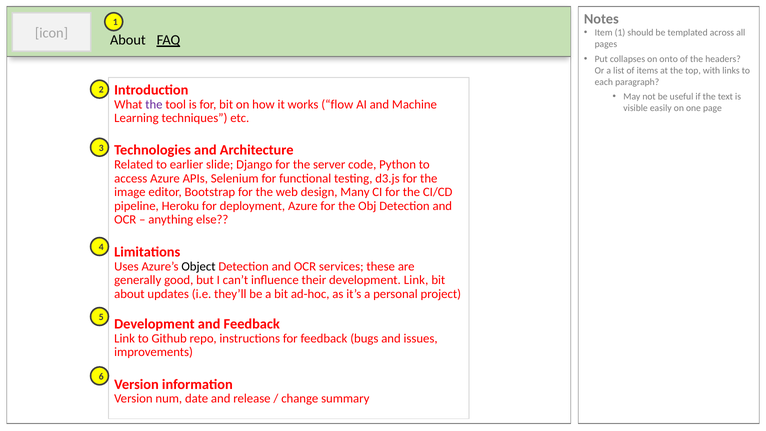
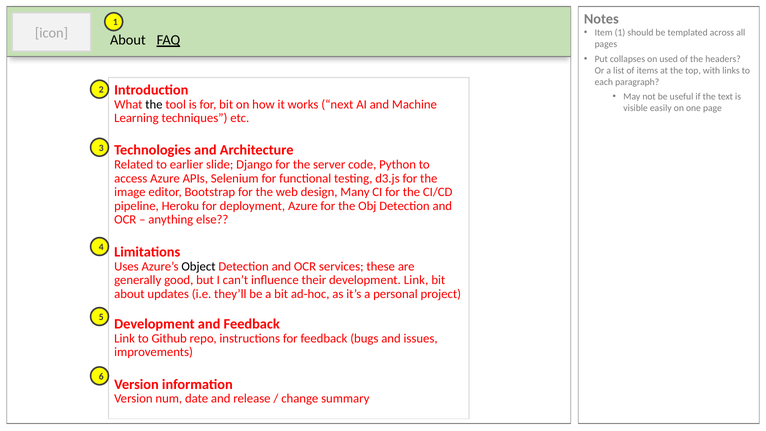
onto: onto -> used (669, 59)
the colour: purple -> black (154, 104)
flow: flow -> next (337, 104)
